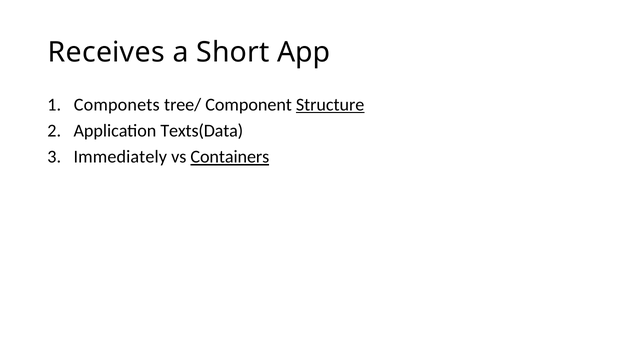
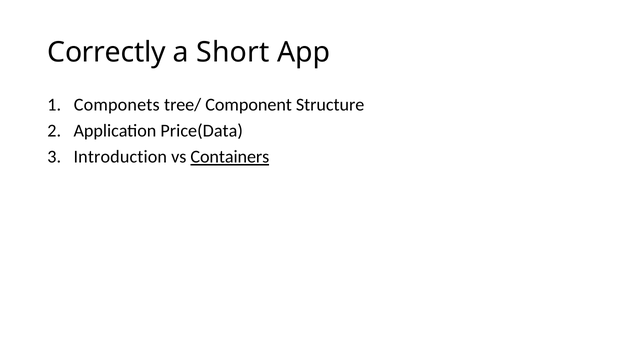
Receives: Receives -> Correctly (106, 52)
Structure underline: present -> none (330, 105)
Texts(Data: Texts(Data -> Price(Data (202, 131)
Immediately: Immediately -> Introduction (120, 157)
